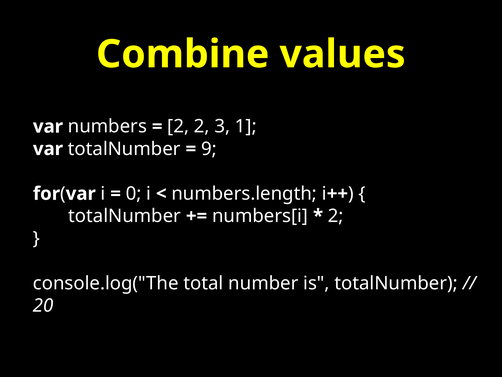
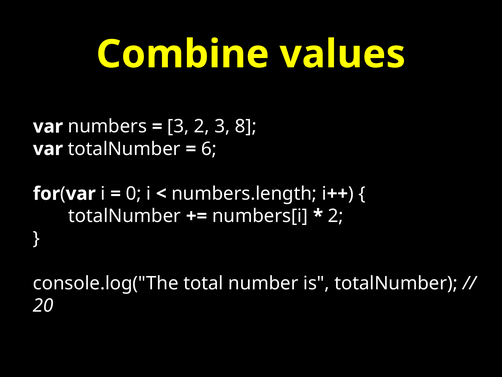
2: 2 -> 3 (178, 126)
1: 1 -> 8 (246, 126)
9: 9 -> 6 (209, 149)
